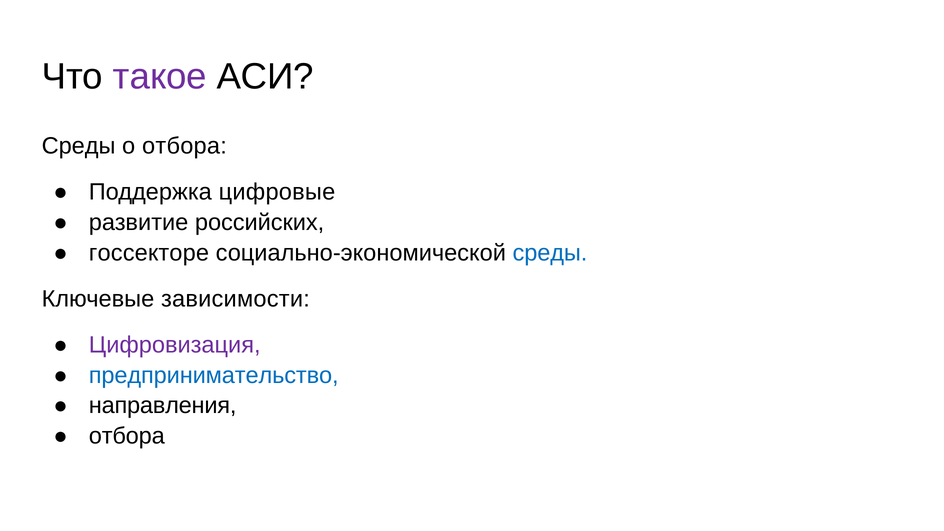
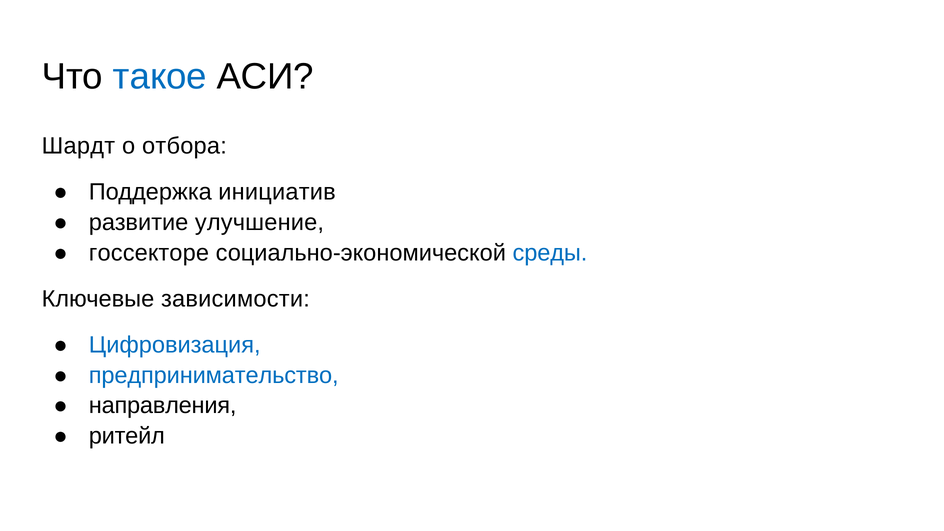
такое colour: purple -> blue (160, 76)
Среды: Среды -> Шардт (78, 146)
цифровые: цифровые -> инициатив (277, 192)
российских: российских -> улучшение (259, 222)
Цифровизация colour: purple -> blue (175, 345)
отбора: отбора -> ритейл (127, 436)
